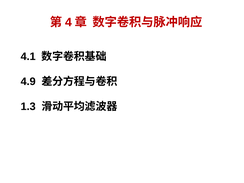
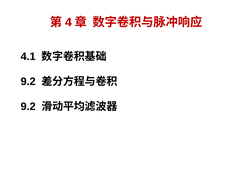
4.9: 4.9 -> 9.2 (28, 81)
1.3: 1.3 -> 9.2 (28, 106)
